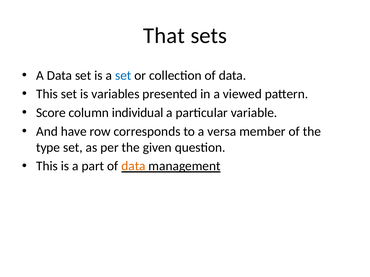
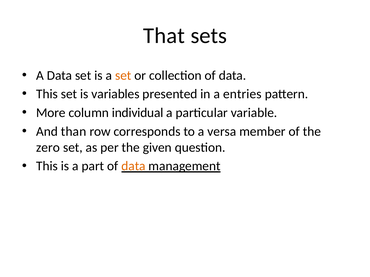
set colour: blue -> orange (123, 76)
viewed: viewed -> entries (242, 94)
Score: Score -> More (51, 113)
have: have -> than (74, 132)
type: type -> zero (48, 148)
